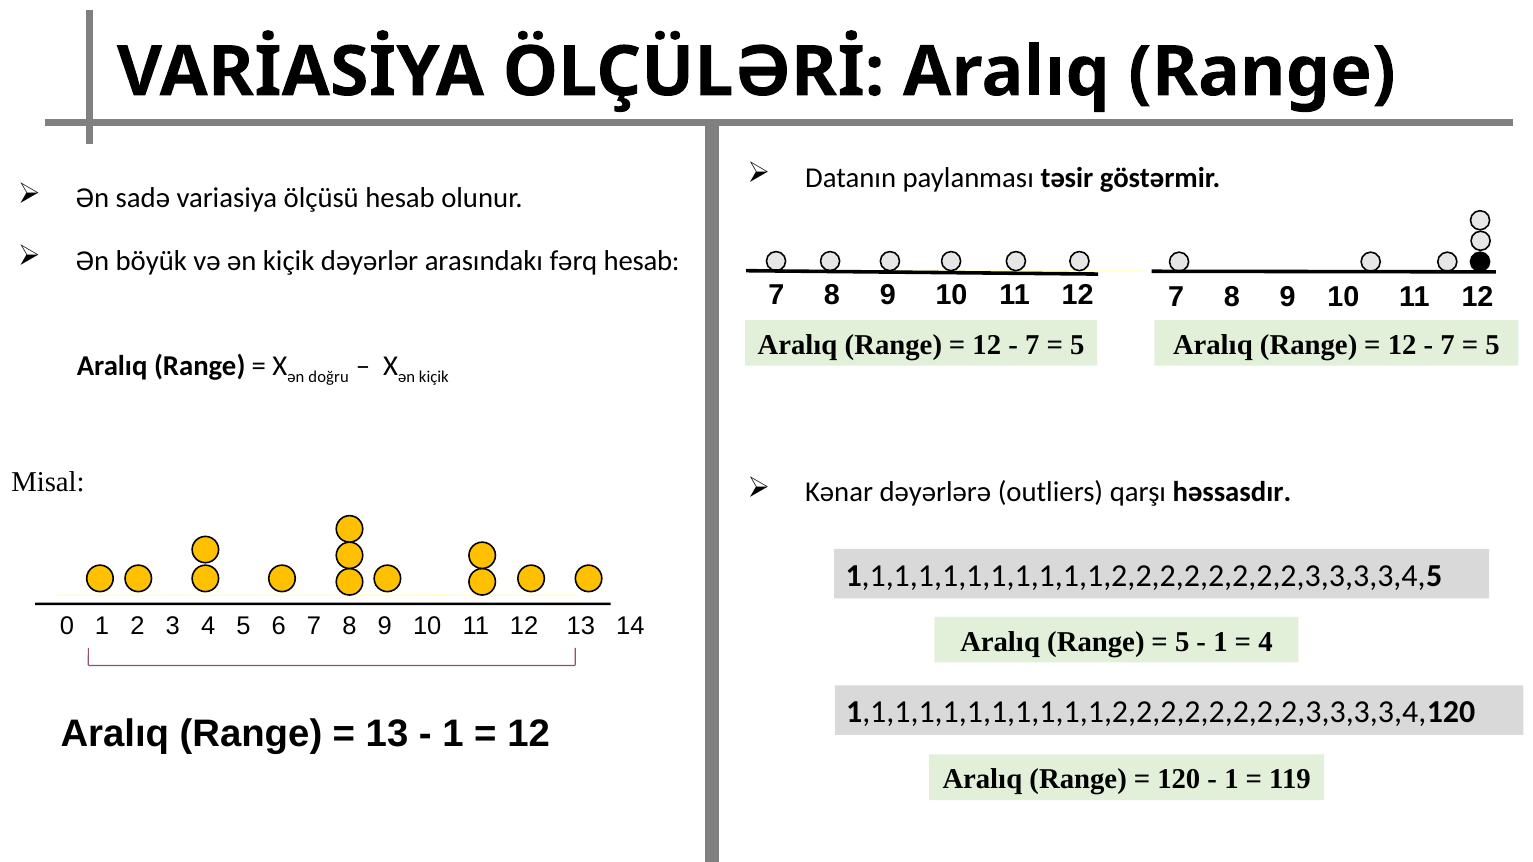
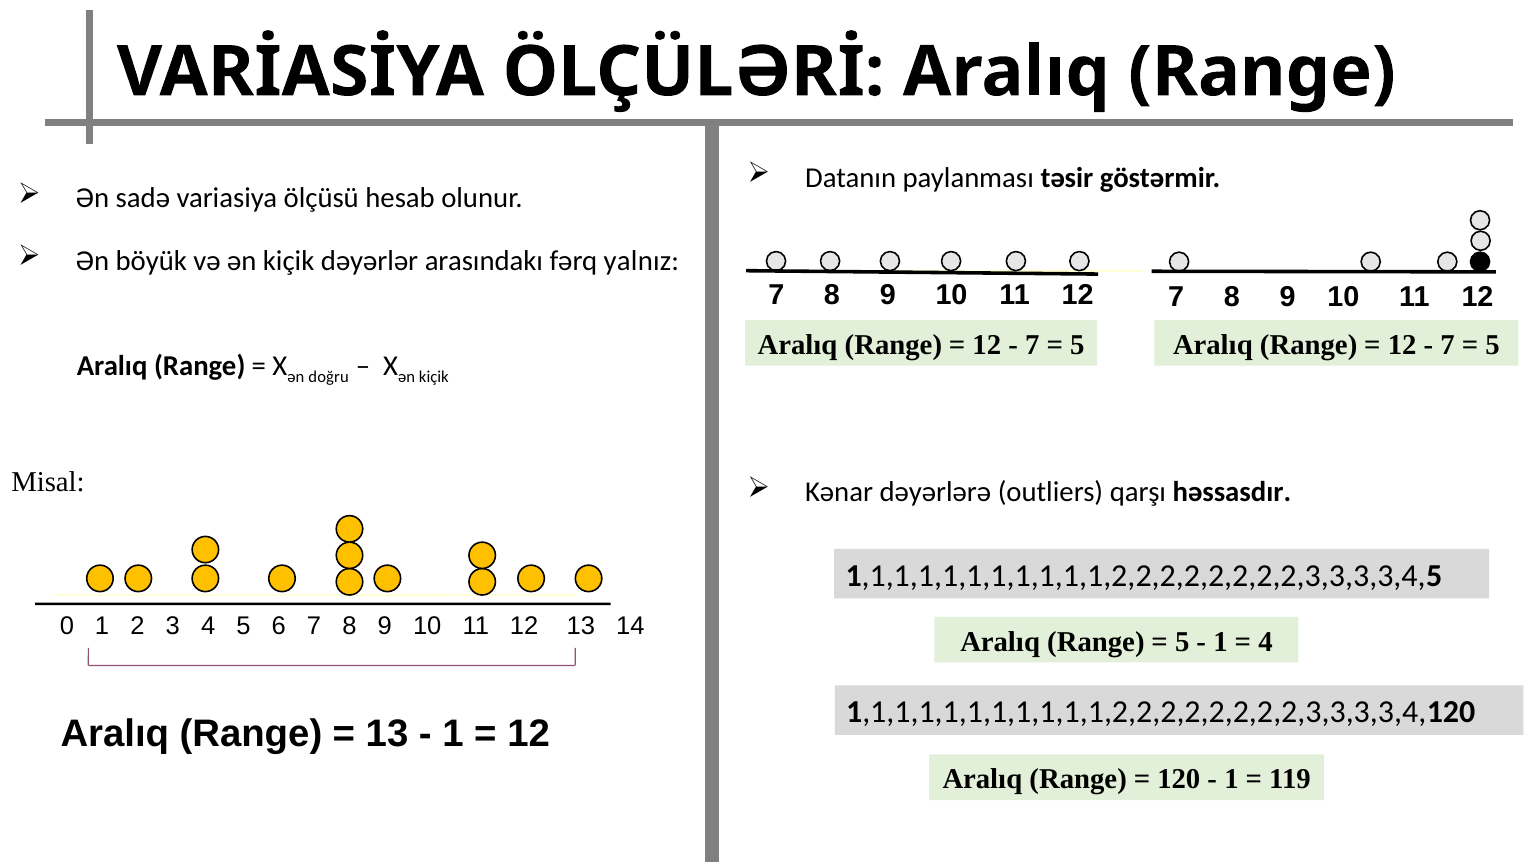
fərq hesab: hesab -> yalnız (641, 261)
